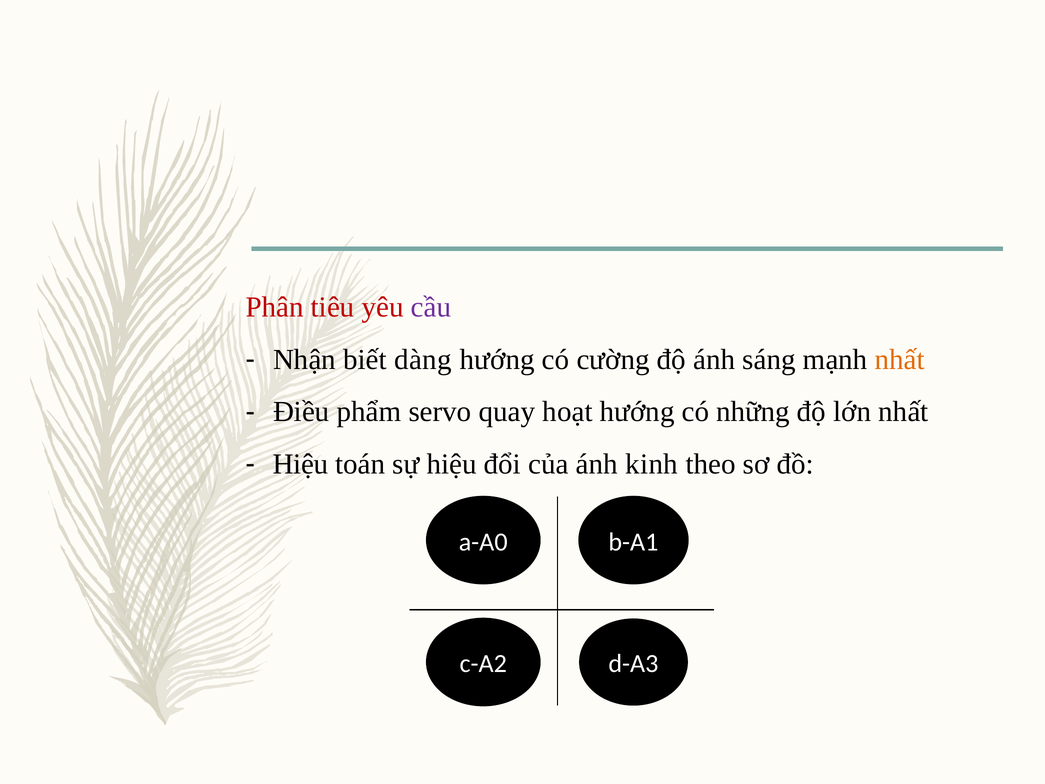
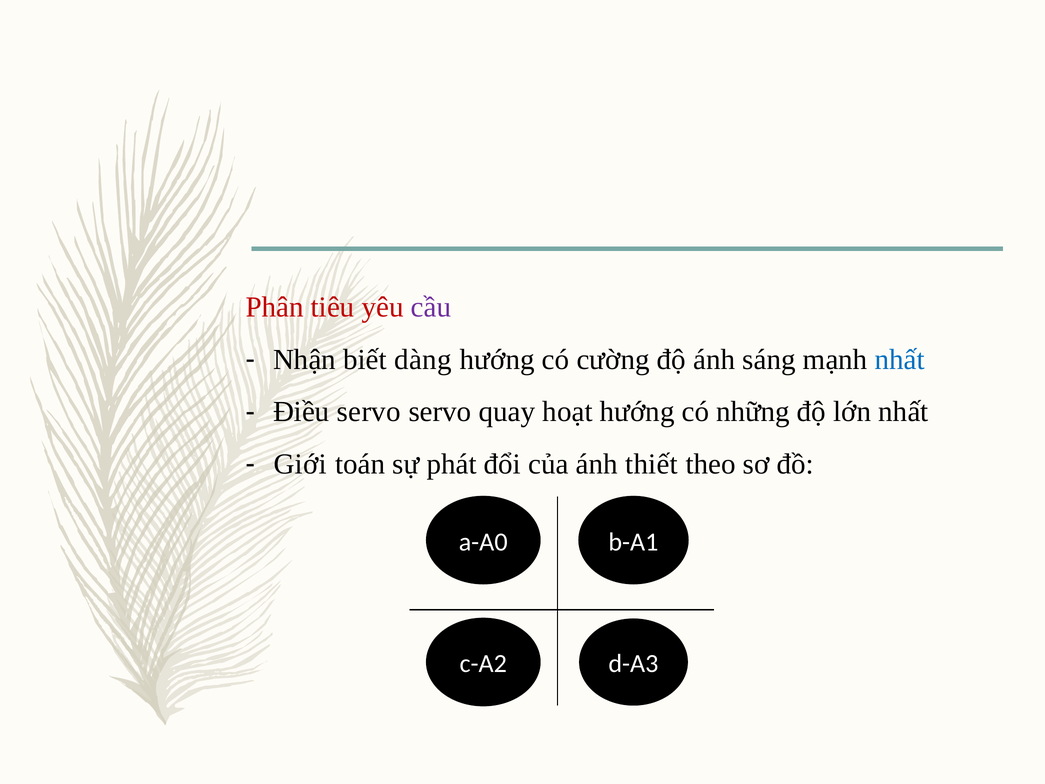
nhất colour: orange -> blue (900, 359)
Điều phẩm: phẩm -> servo (369, 412)
Hiệu: Hiệu -> Giới (300, 464)
sự hiệu: hiệu -> phát (452, 464)
kinh: kinh -> thiết (652, 464)
